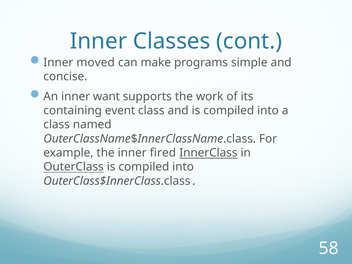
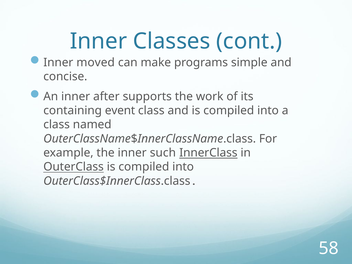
want: want -> after (106, 96)
fired: fired -> such (163, 153)
